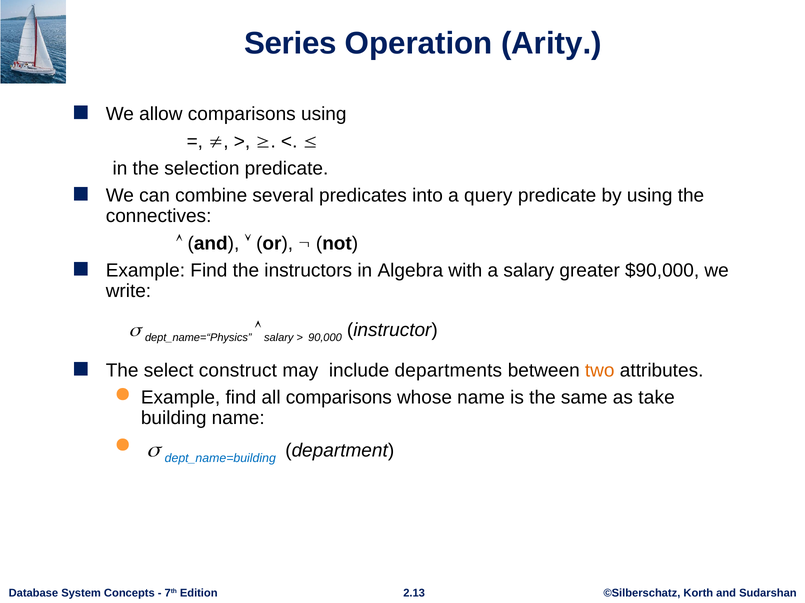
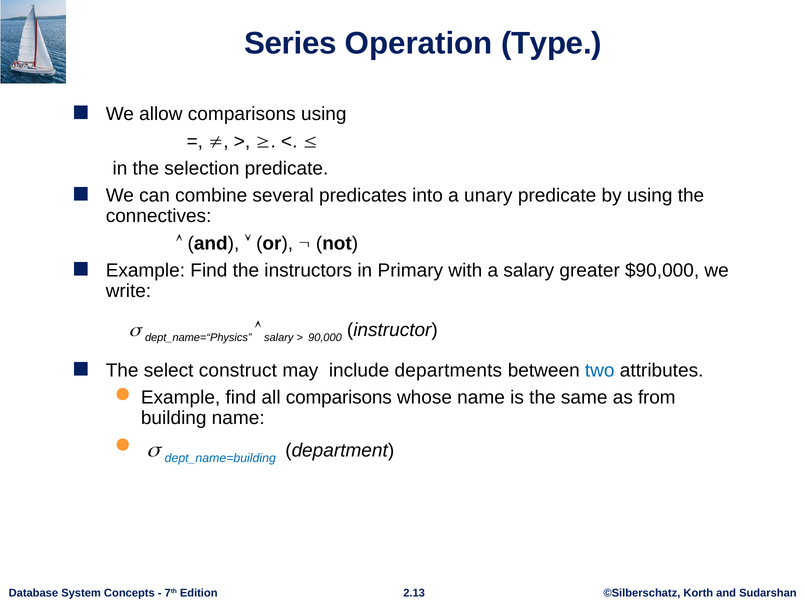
Arity: Arity -> Type (551, 43)
query: query -> unary (488, 196)
Algebra: Algebra -> Primary (410, 271)
two colour: orange -> blue (600, 371)
take: take -> from (657, 398)
